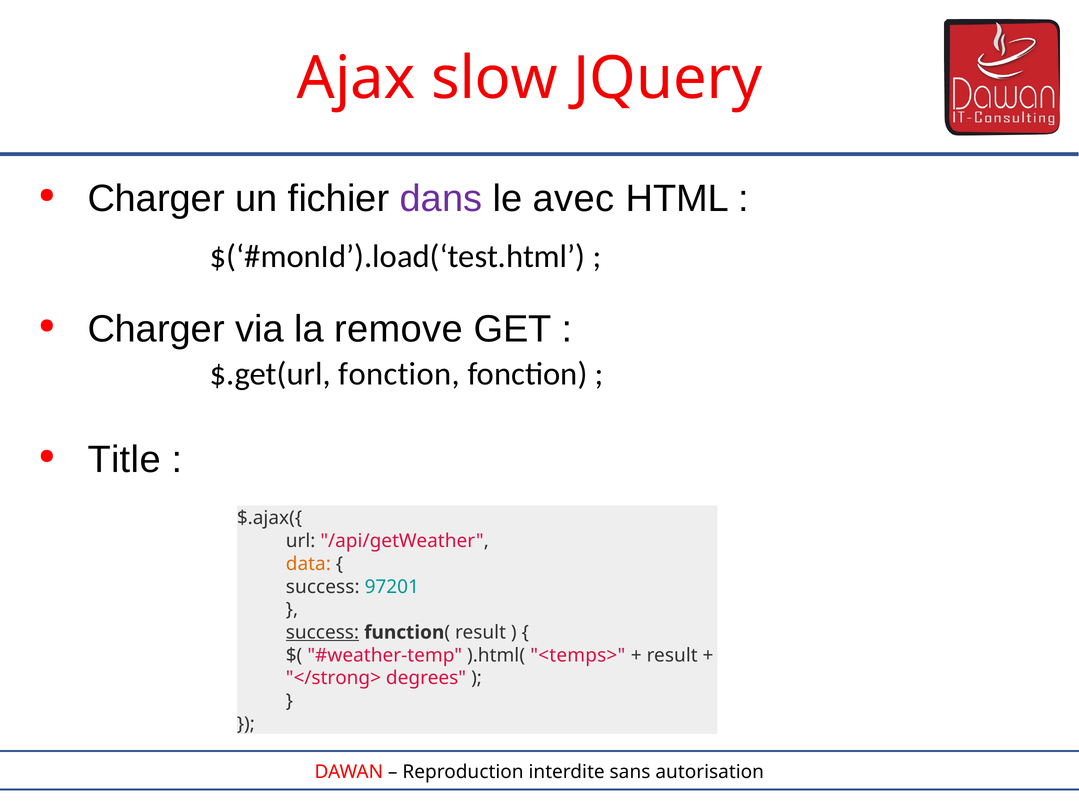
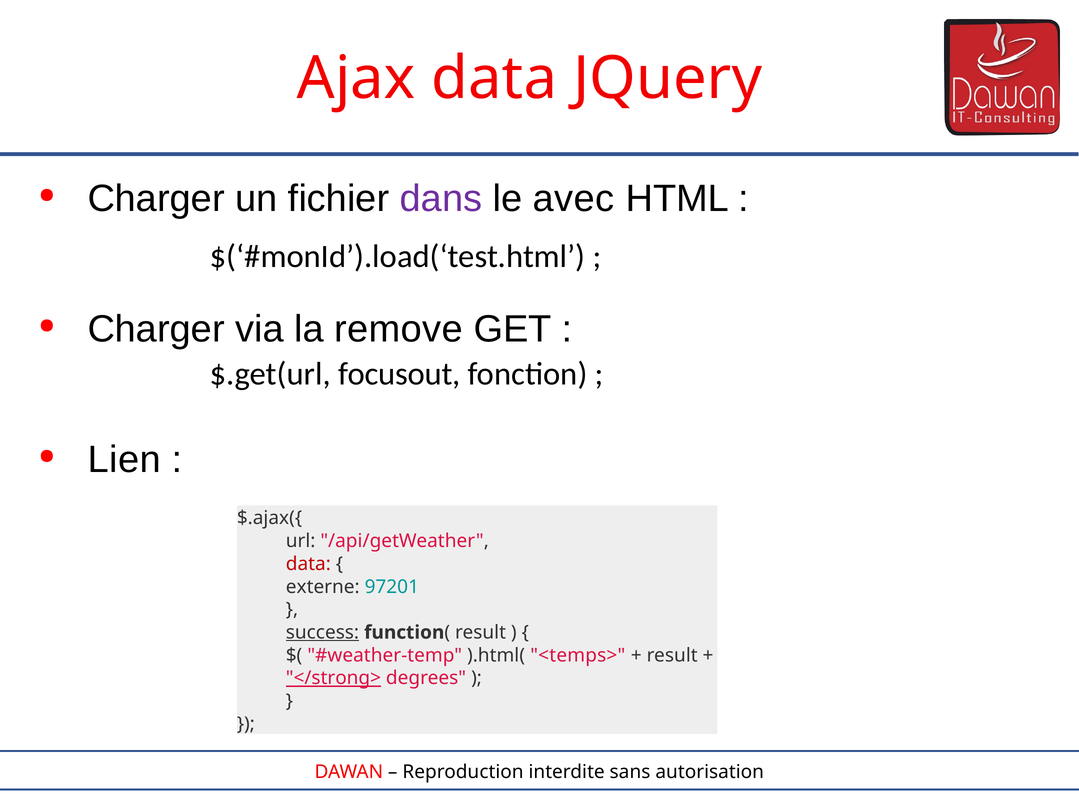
Ajax slow: slow -> data (494, 78)
$.get(url fonction: fonction -> focusout (399, 374)
Title: Title -> Lien (124, 460)
data colour: orange -> red (308, 564)
success: success -> externe (323, 587)
</strong> underline: none -> present (333, 678)
